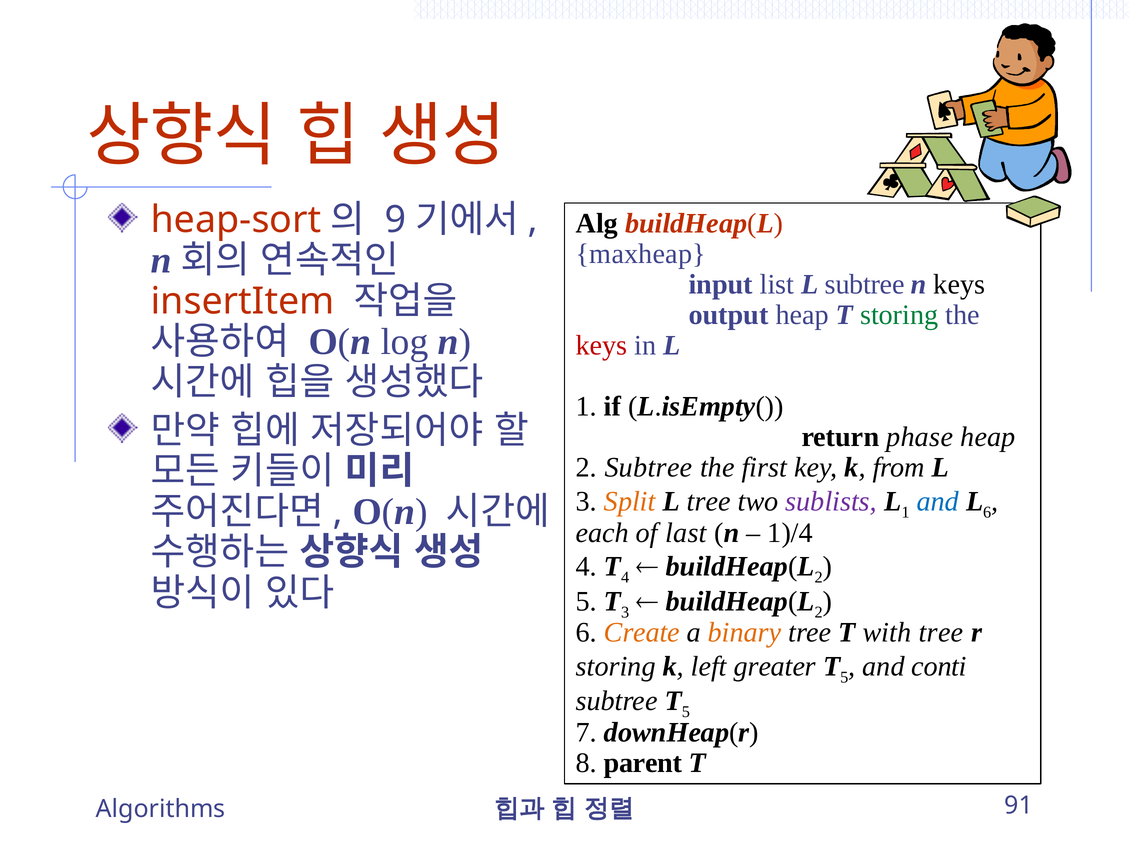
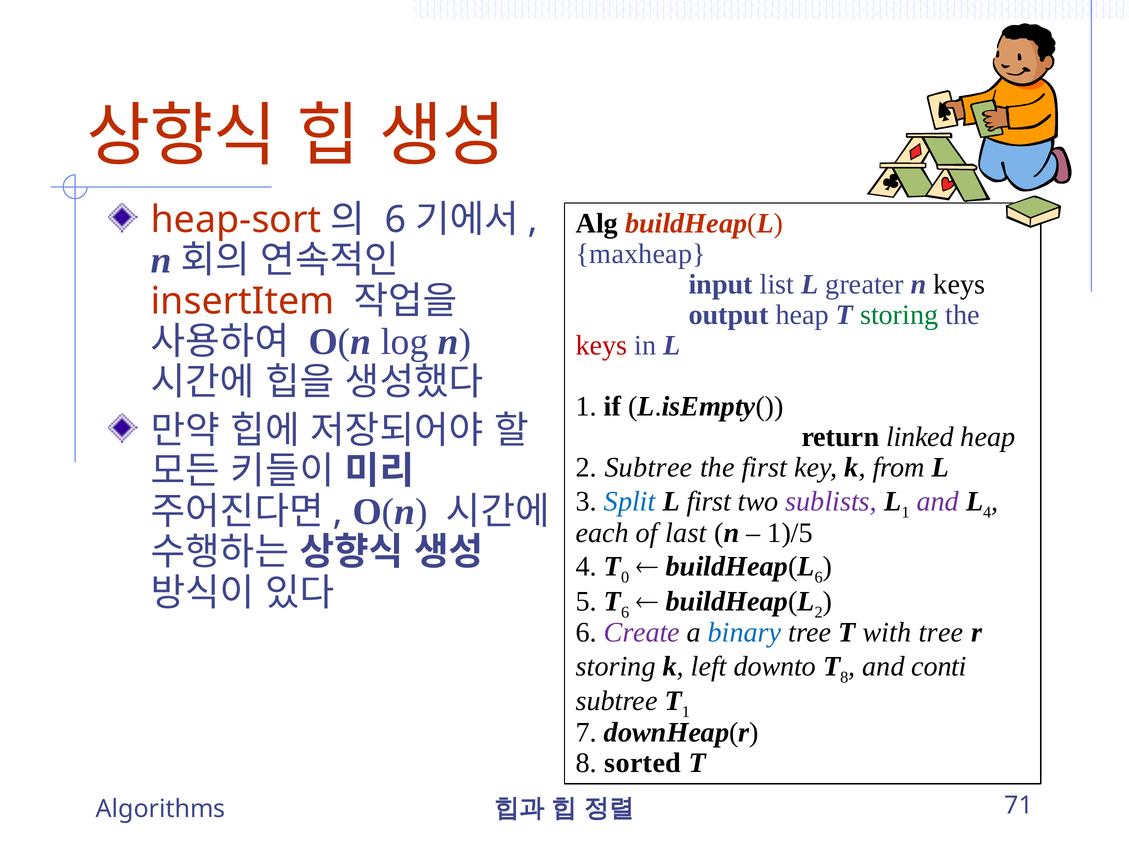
9: 9 -> 6 (395, 220)
L subtree: subtree -> greater (865, 285)
phase: phase -> linked (920, 437)
Split colour: orange -> blue (630, 501)
L tree: tree -> first (709, 501)
and colour: blue -> purple (938, 501)
L 6: 6 -> 4 (987, 512)
1)/4: 1)/4 -> 1)/5 (790, 533)
T 4: 4 -> 0 (625, 577)
2: 2 -> 6 (819, 577)
T 3: 3 -> 6 (625, 612)
Create colour: orange -> purple (642, 632)
binary colour: orange -> blue (745, 632)
greater: greater -> downto (775, 666)
5: 5 -> 8 (844, 677)
subtree T 5: 5 -> 1 (686, 712)
parent: parent -> sorted (643, 763)
91: 91 -> 71 (1019, 805)
